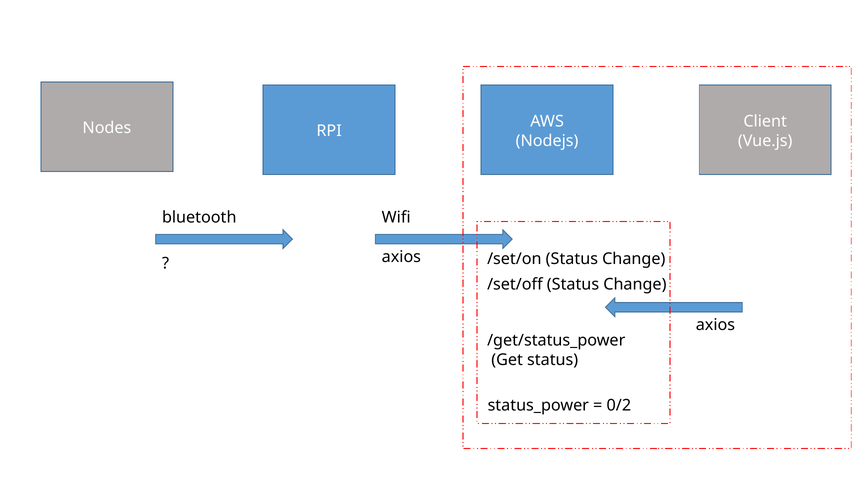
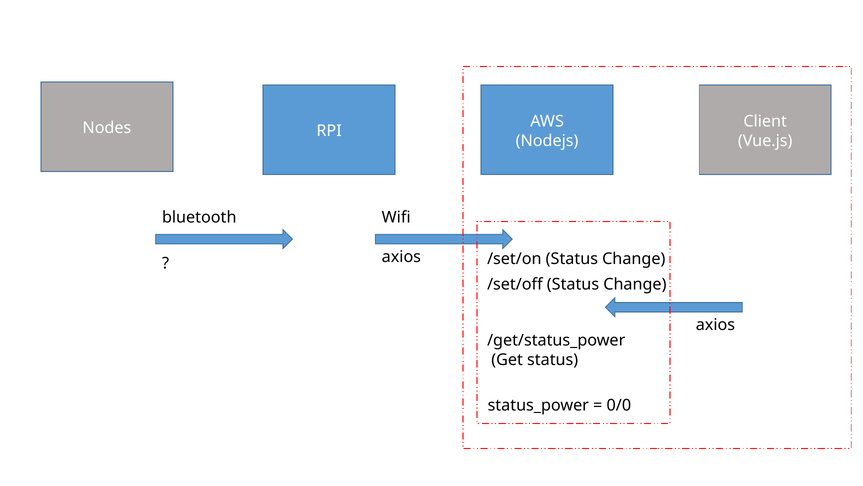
0/2: 0/2 -> 0/0 (619, 405)
